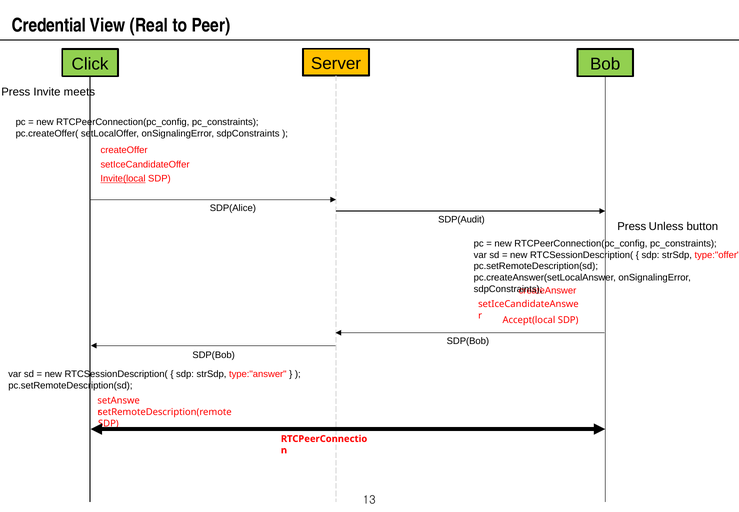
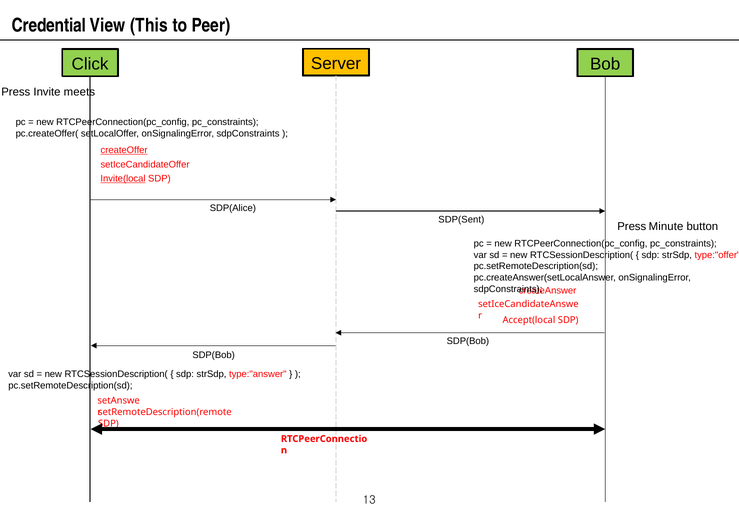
Real: Real -> This (149, 25)
createOffer underline: none -> present (124, 150)
SDP(Audit: SDP(Audit -> SDP(Sent (461, 220)
Unless: Unless -> Minute (666, 226)
